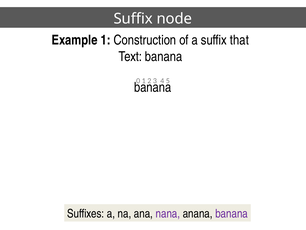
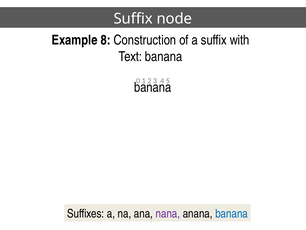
Example 1: 1 -> 8 (106, 40)
that: that -> with (240, 40)
banana colour: purple -> blue (232, 213)
